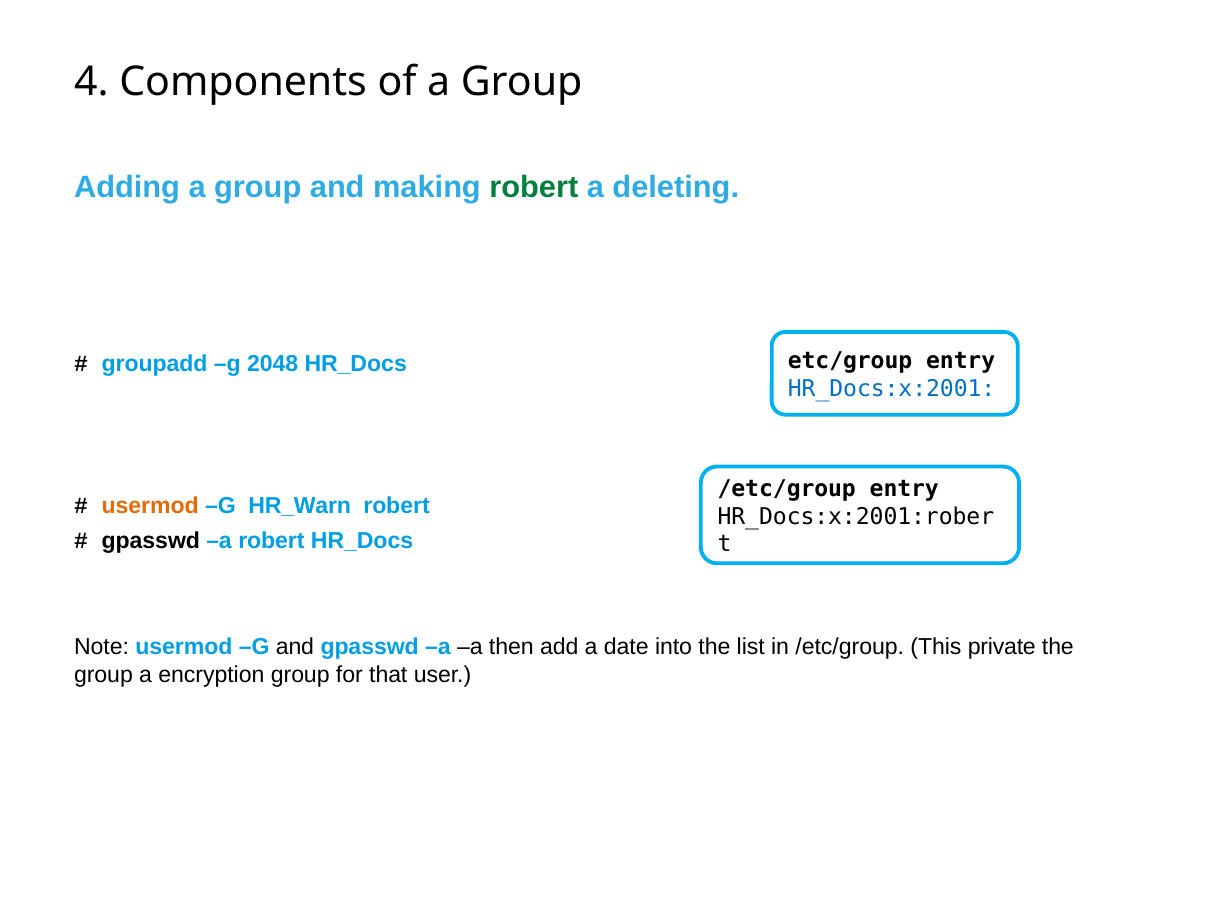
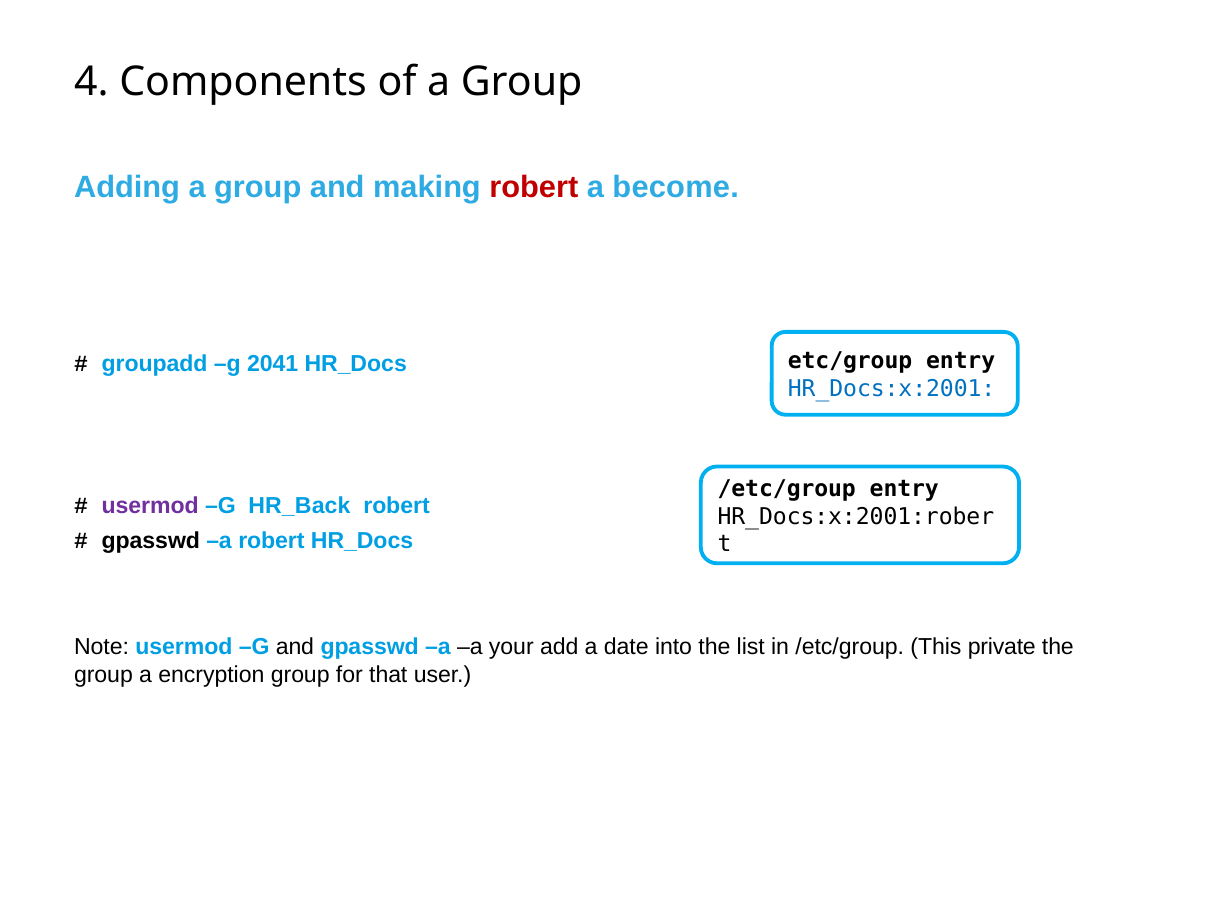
robert colour: green -> red (534, 187)
deleting: deleting -> become (676, 187)
2048: 2048 -> 2041 (273, 364)
usermod colour: orange -> purple (150, 505)
HR_Warn: HR_Warn -> HR_Back (299, 505)
then: then -> your (511, 647)
